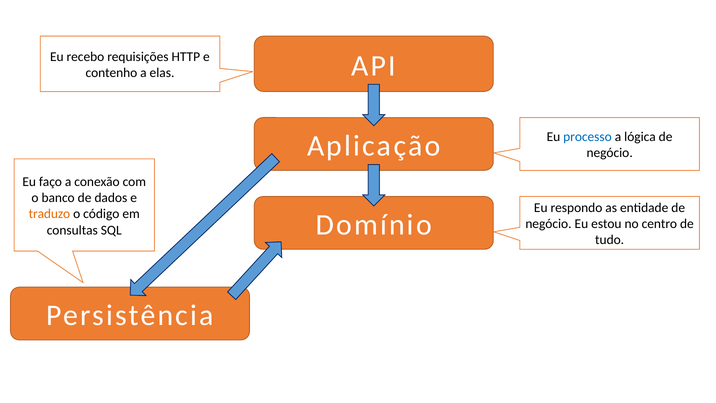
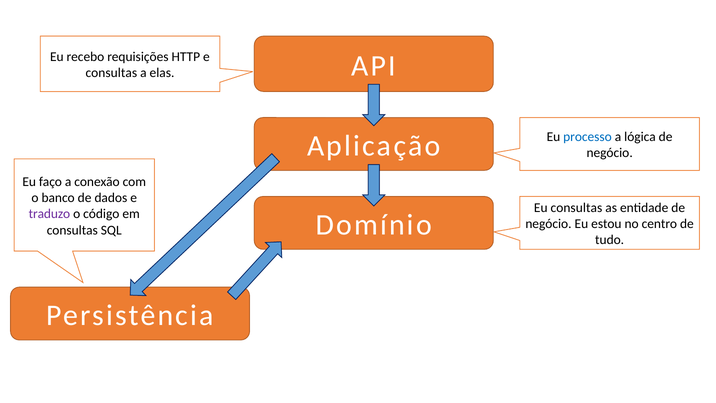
contenho: contenho -> consultas (111, 73)
Eu respondo: respondo -> consultas (576, 208)
traduzo colour: orange -> purple (49, 214)
